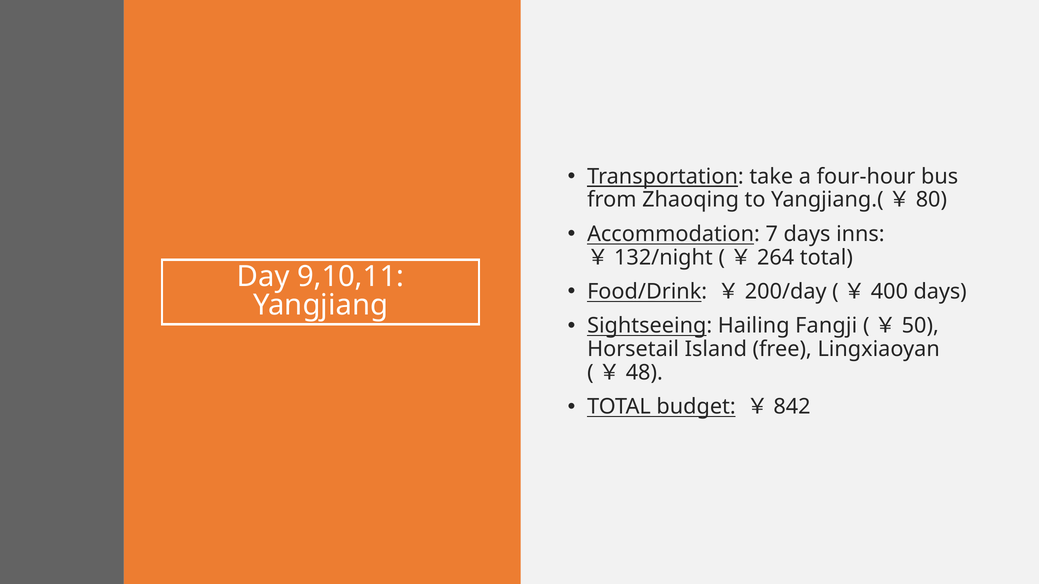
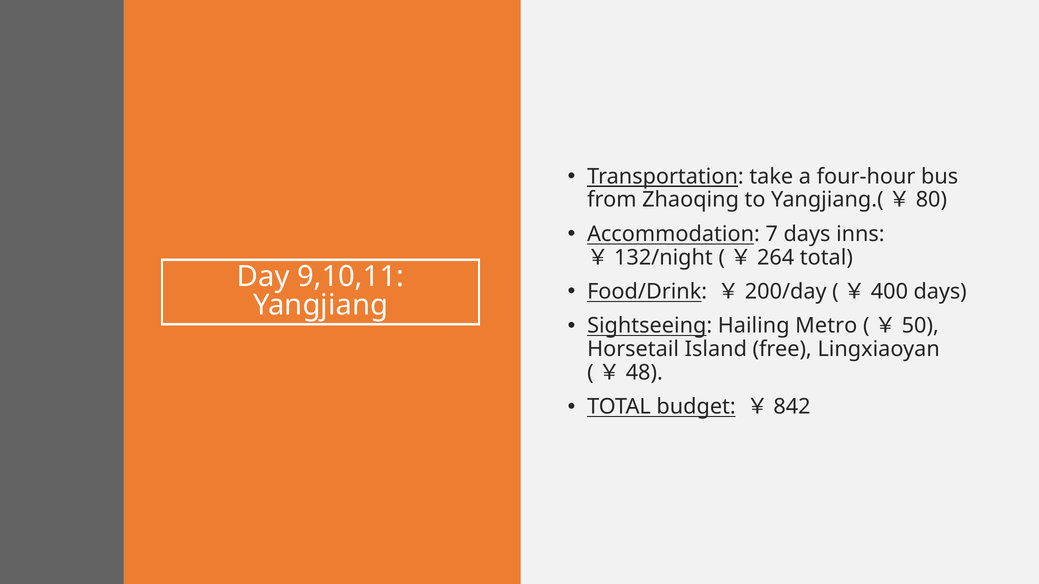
Fangji: Fangji -> Metro (826, 326)
